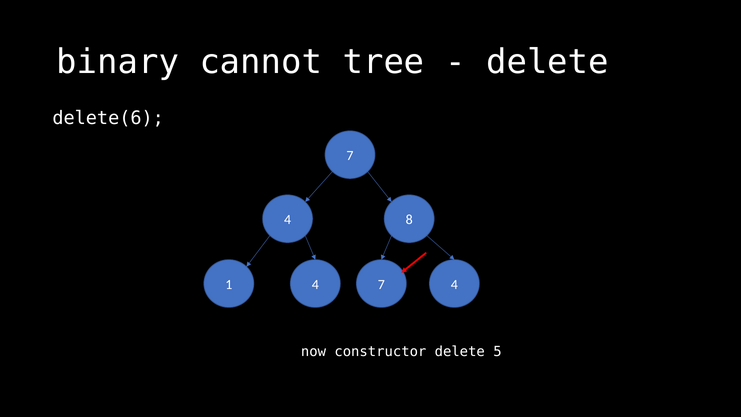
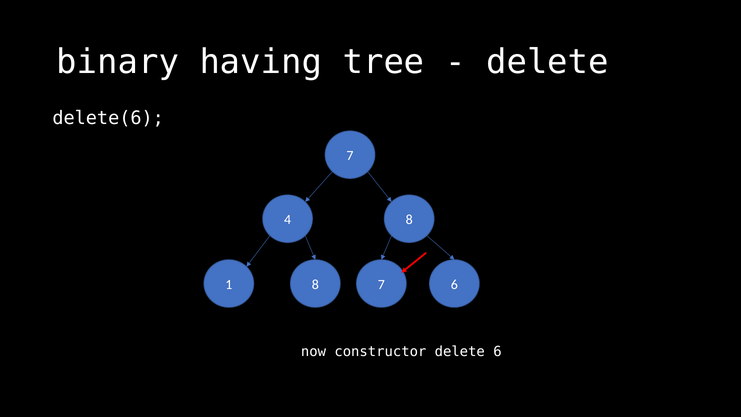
cannot: cannot -> having (261, 62)
1 4: 4 -> 8 (315, 284)
4: 4 -> 6 (454, 284)
delete 5: 5 -> 6 (497, 352)
